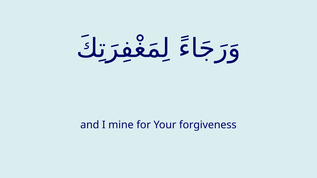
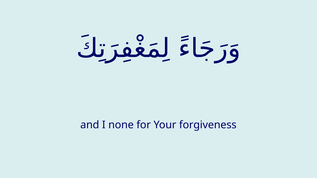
mine: mine -> none (121, 125)
